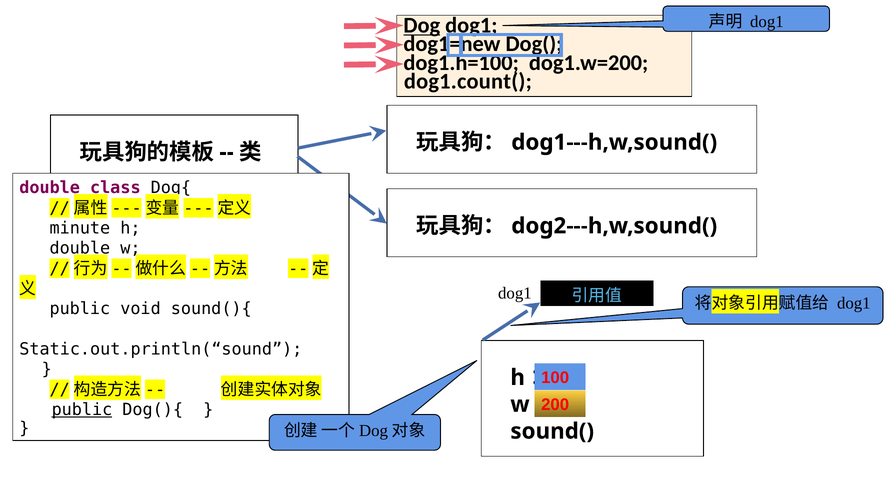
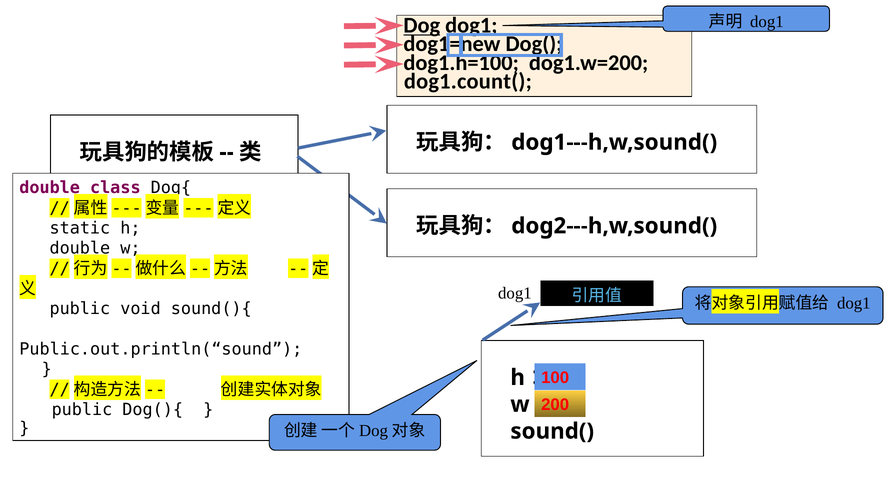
minute: minute -> static (80, 228)
Static.out.println(“sound: Static.out.println(“sound -> Public.out.println(“sound (161, 349)
public underline: present -> none (82, 410)
